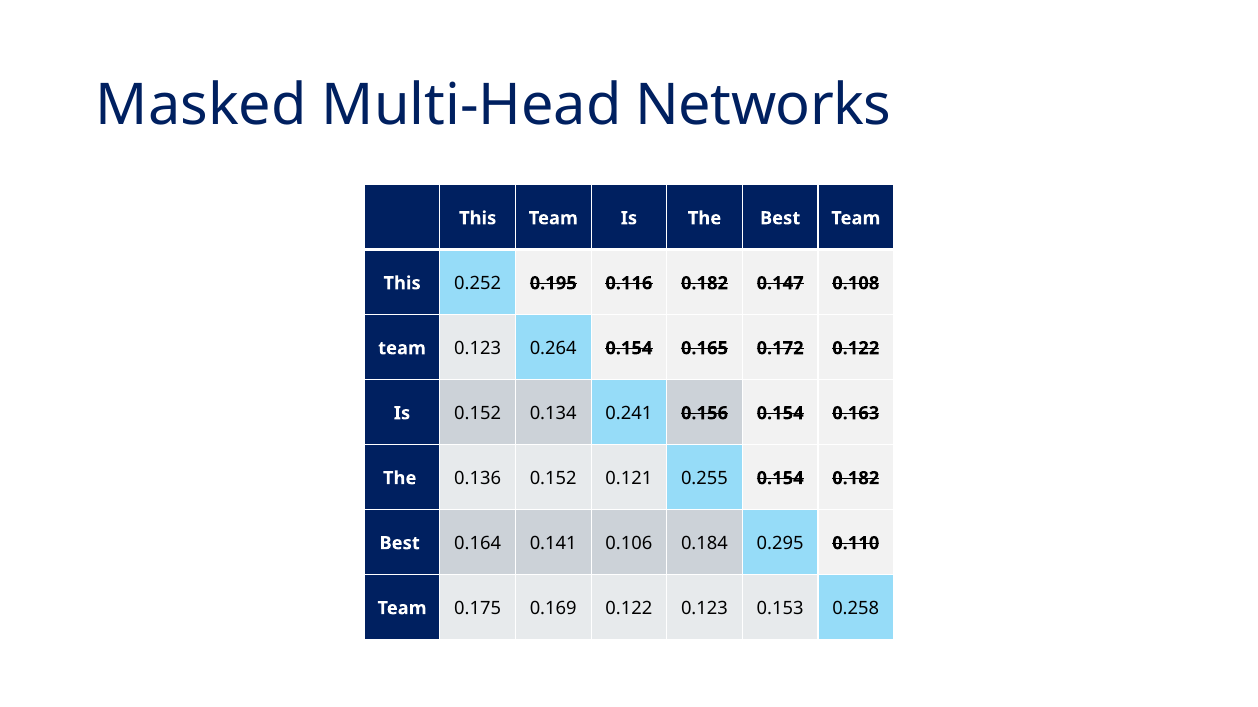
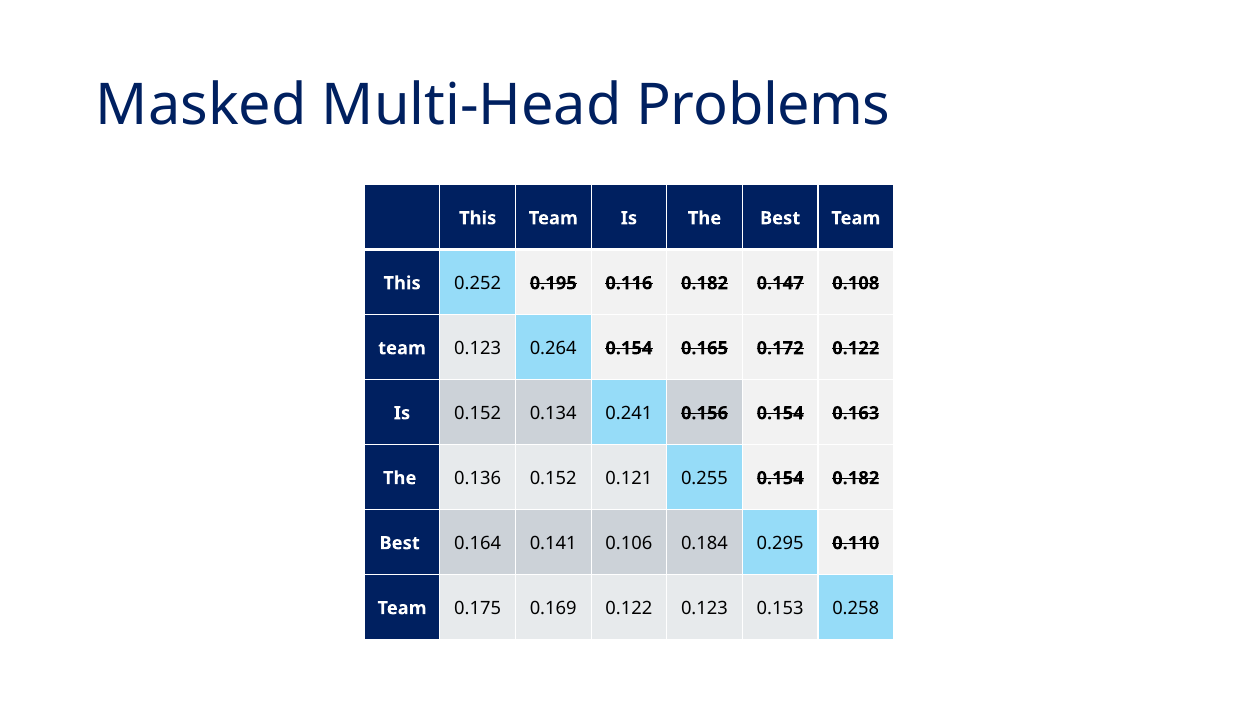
Networks: Networks -> Problems (763, 106)
